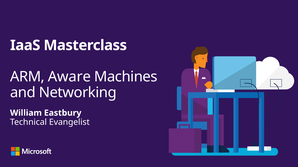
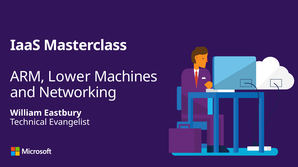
Aware: Aware -> Lower (69, 77)
